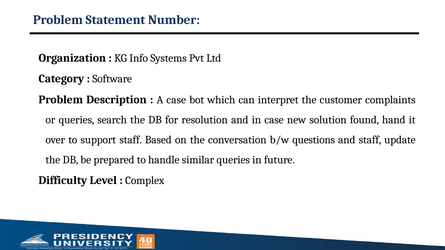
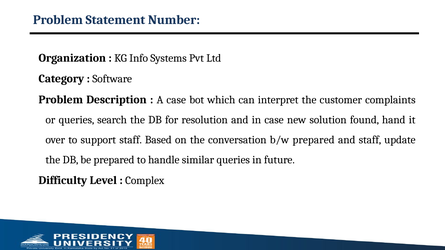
b/w questions: questions -> prepared (314, 140)
